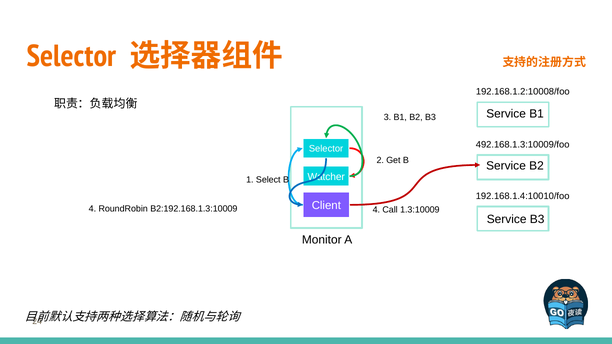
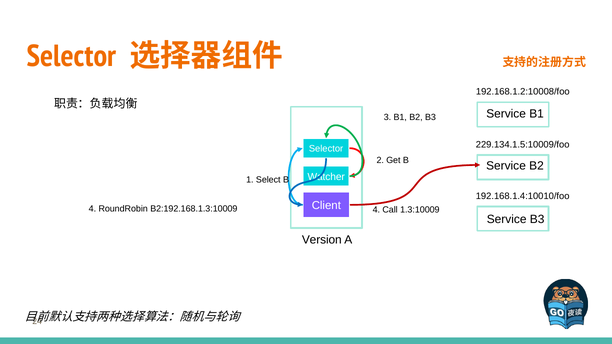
492.168.1.3:10009/foo: 492.168.1.3:10009/foo -> 229.134.1.5:10009/foo (523, 145)
Monitor: Monitor -> Version (322, 240)
